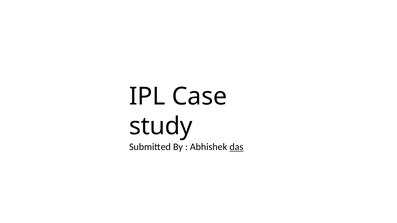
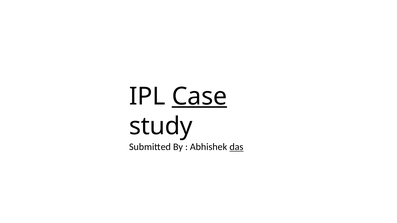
Case underline: none -> present (199, 97)
